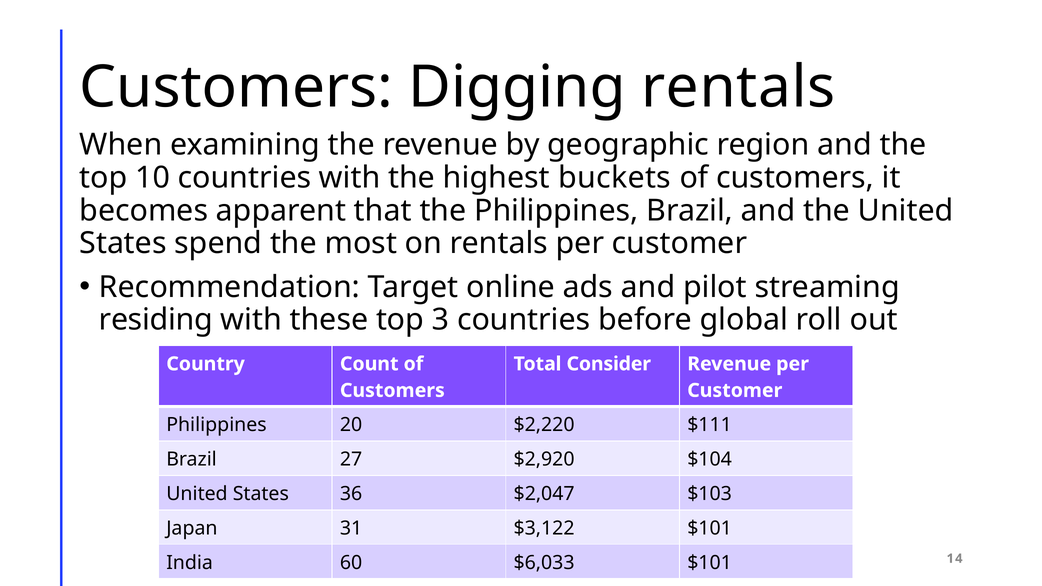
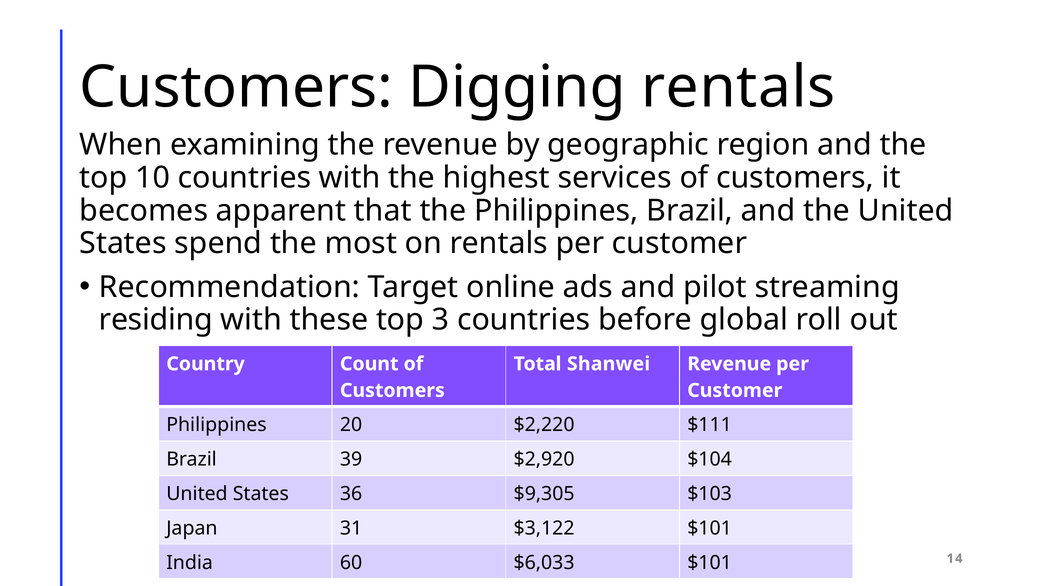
buckets: buckets -> services (615, 178)
Consider: Consider -> Shanwei (609, 364)
27: 27 -> 39 (351, 459)
$2,047: $2,047 -> $9,305 (544, 494)
